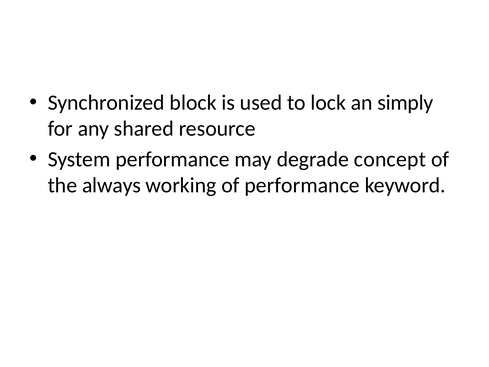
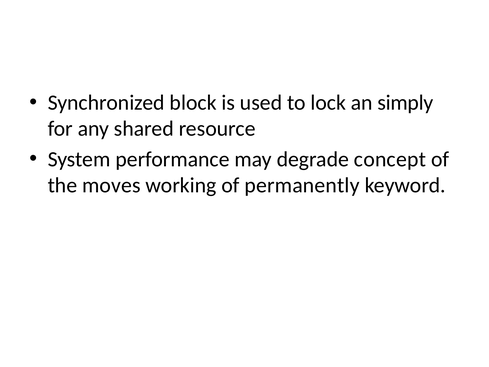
always: always -> moves (111, 185)
of performance: performance -> permanently (302, 185)
